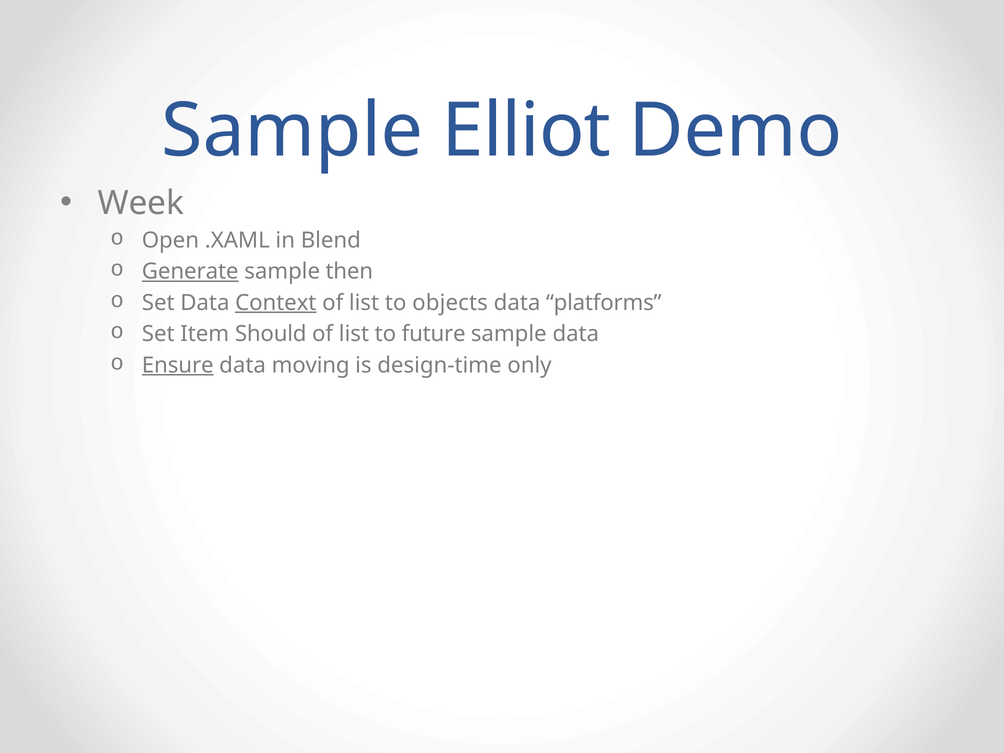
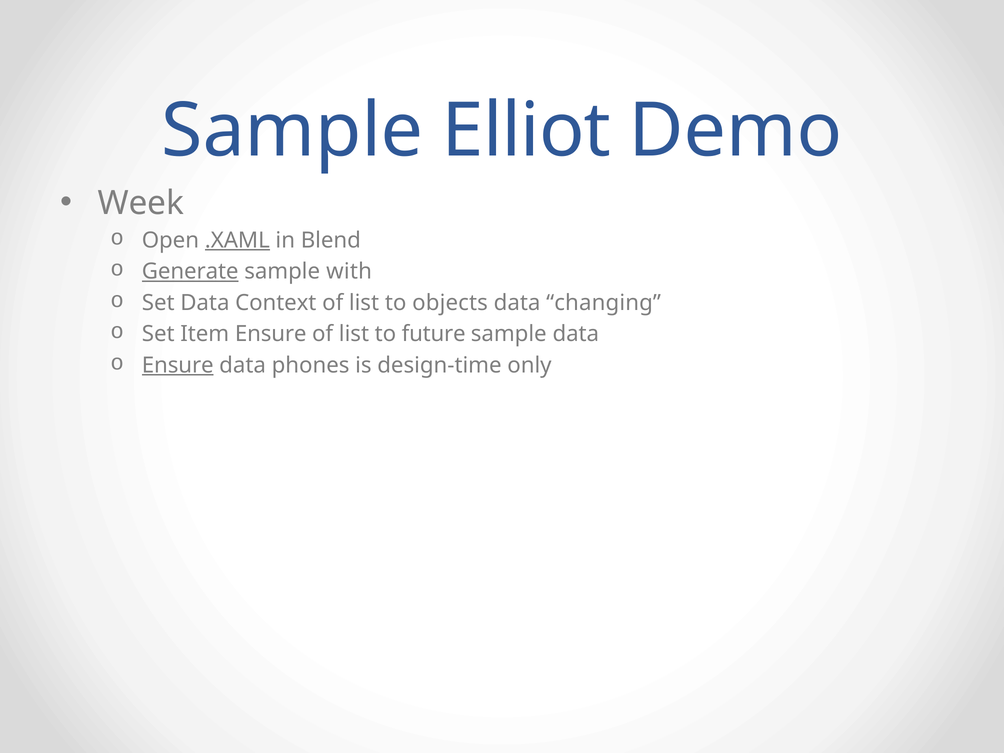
.XAML underline: none -> present (237, 240)
then: then -> with (349, 272)
Context underline: present -> none (276, 303)
platforms: platforms -> changing (604, 303)
Item Should: Should -> Ensure (271, 334)
moving: moving -> phones (311, 365)
